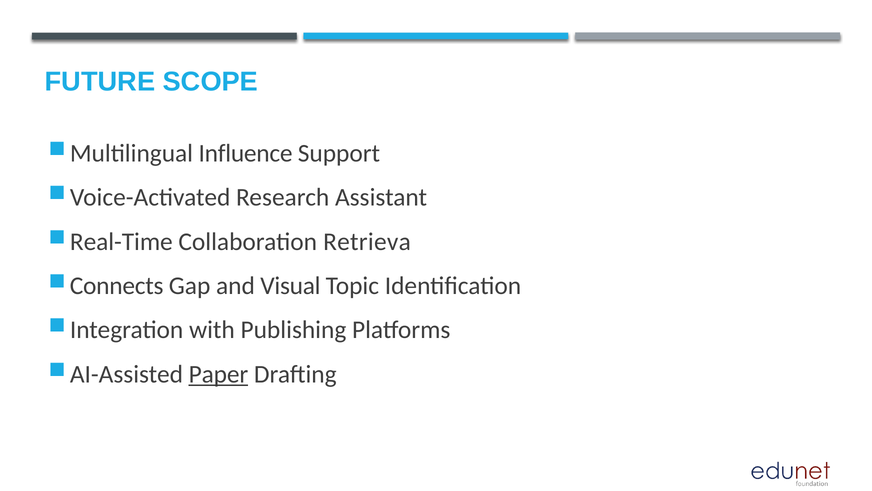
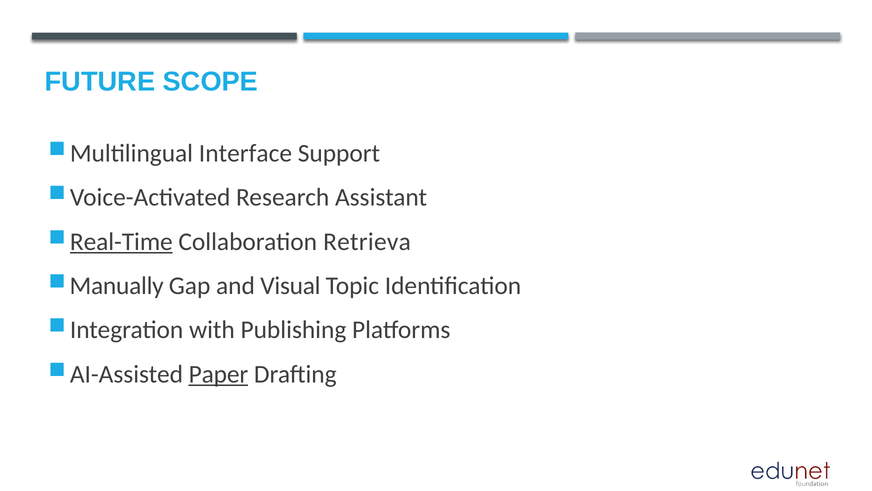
Influence: Influence -> Interface (245, 153)
Real-Time underline: none -> present (121, 241)
Connects: Connects -> Manually (117, 286)
